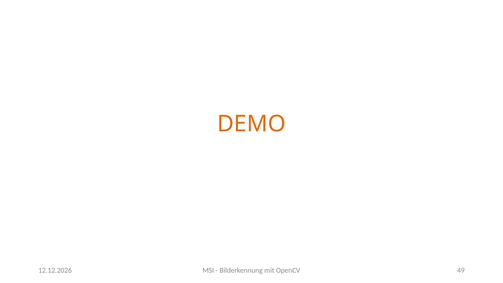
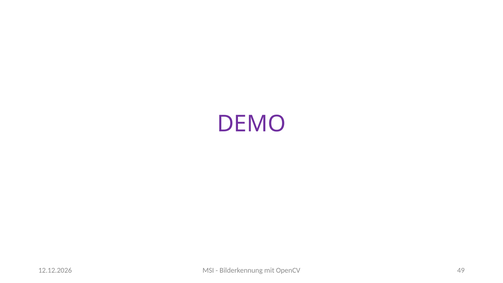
DEMO colour: orange -> purple (251, 124)
